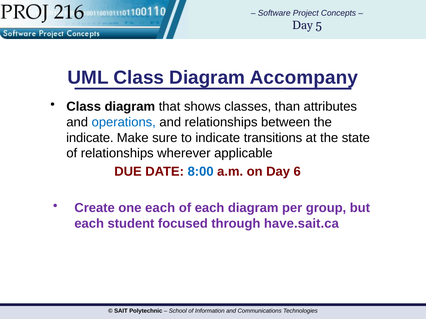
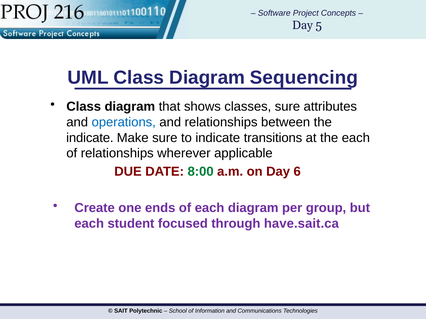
Accompany: Accompany -> Sequencing (304, 78)
classes than: than -> sure (287, 107)
the state: state -> each (356, 138)
8:00 colour: blue -> green (201, 172)
one each: each -> ends (160, 208)
